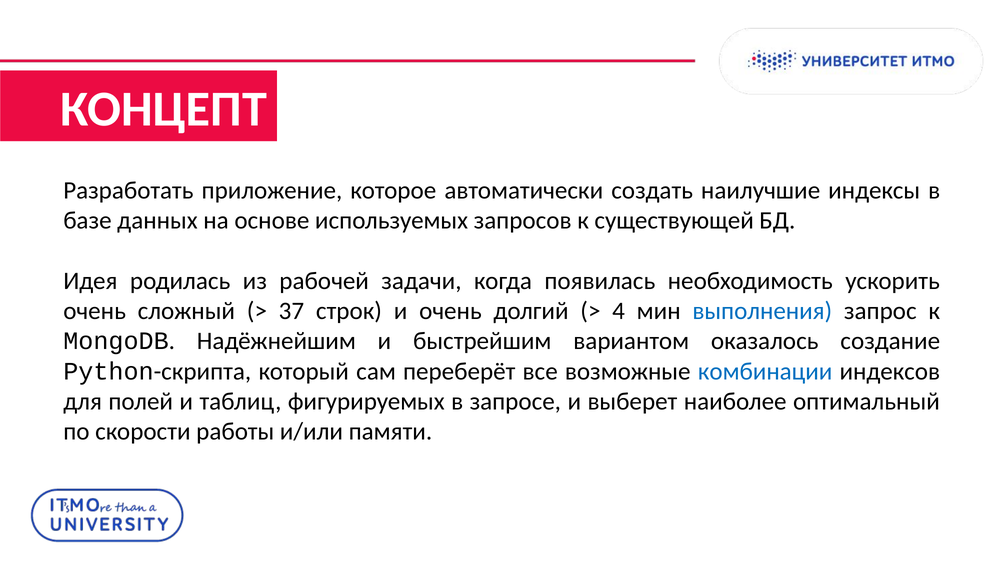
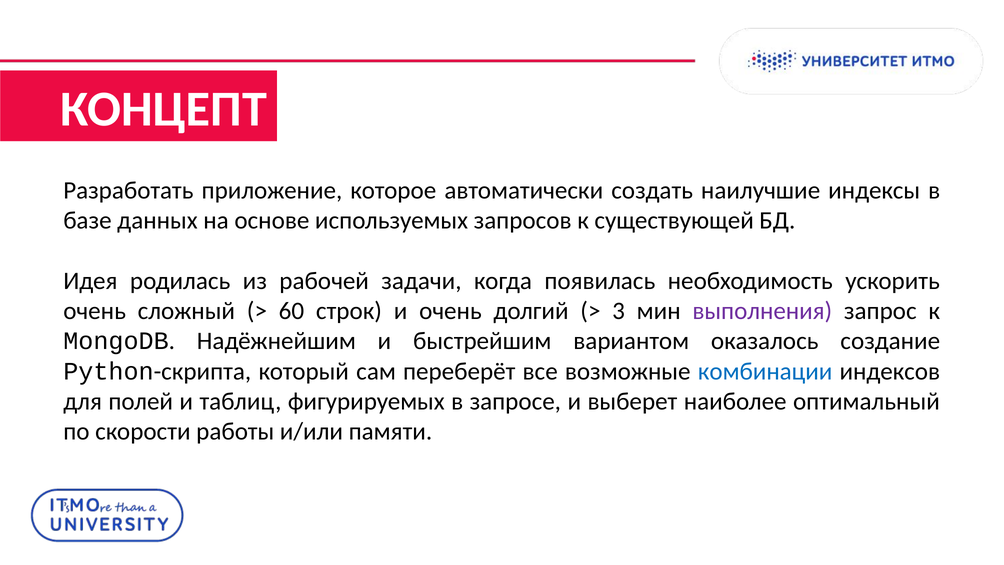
37: 37 -> 60 (291, 311)
4: 4 -> 3 (619, 311)
выполнения colour: blue -> purple (762, 311)
